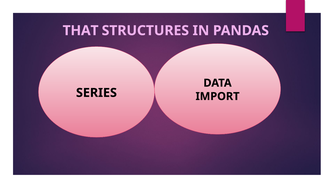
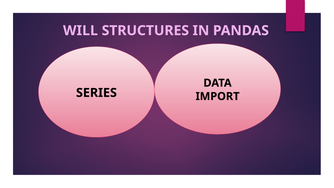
THAT: THAT -> WILL (80, 31)
